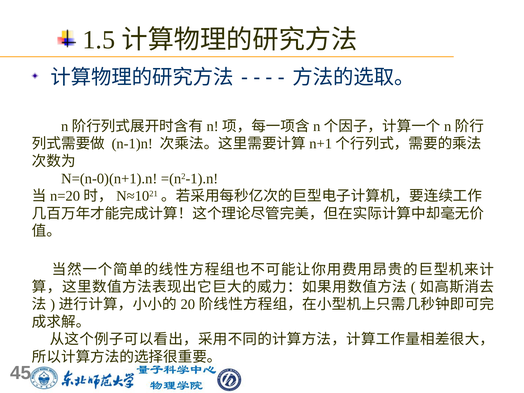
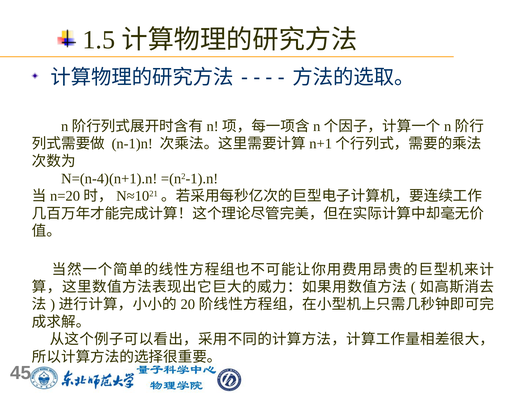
N=(n-0)(n+1).n: N=(n-0)(n+1).n -> N=(n-4)(n+1).n (109, 179)
